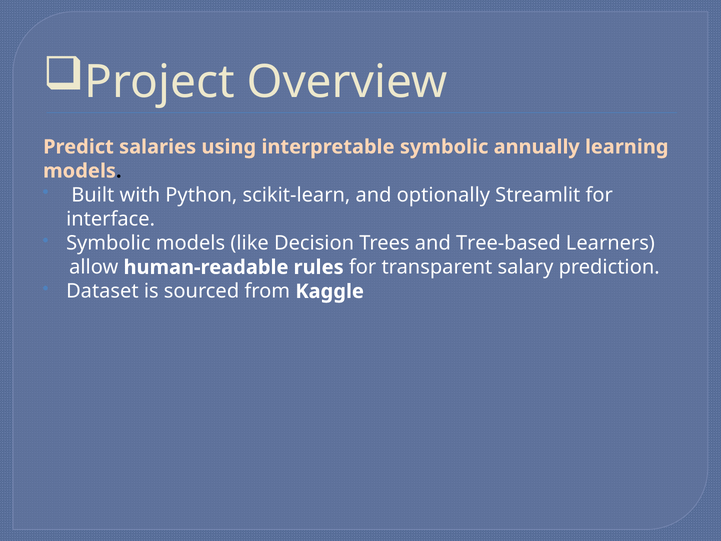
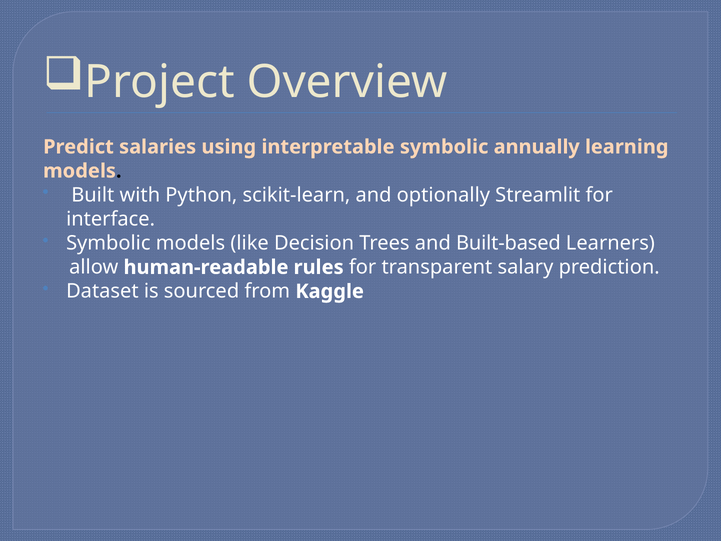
Tree-based: Tree-based -> Built-based (508, 243)
